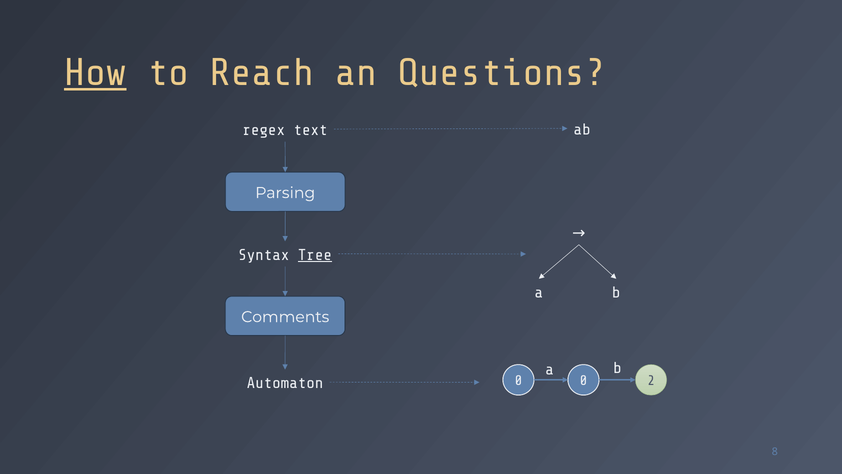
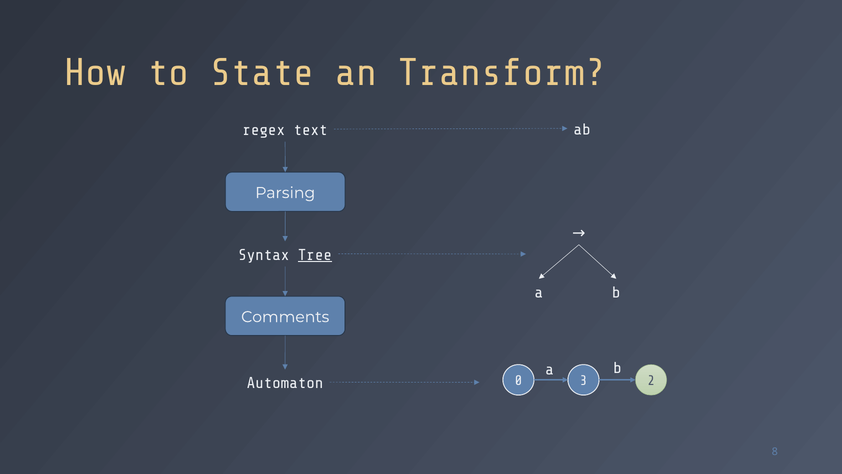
How underline: present -> none (95, 72)
Reach: Reach -> State (262, 72)
Questions: Questions -> Transform (502, 72)
0 0: 0 -> 3 (583, 380)
